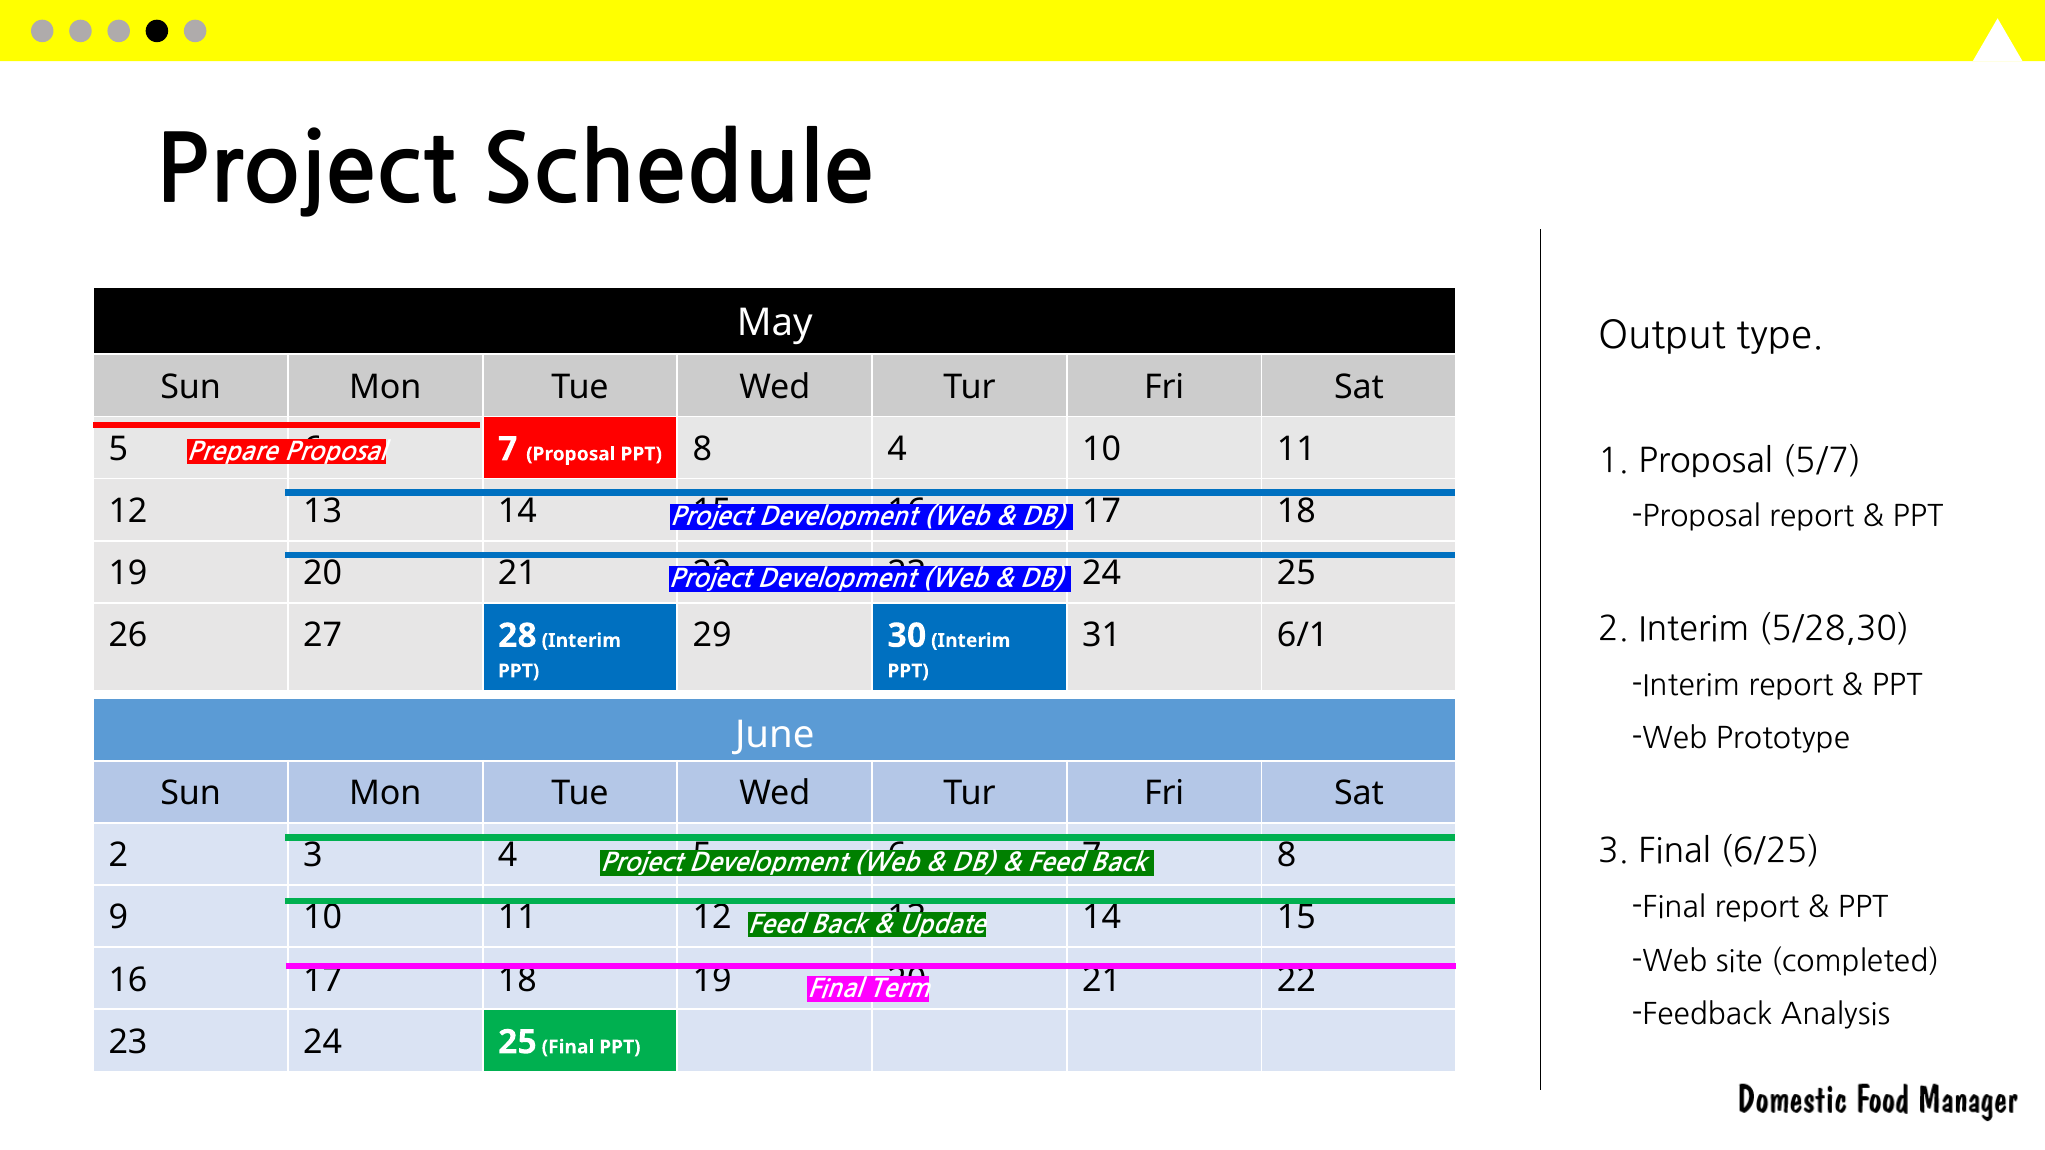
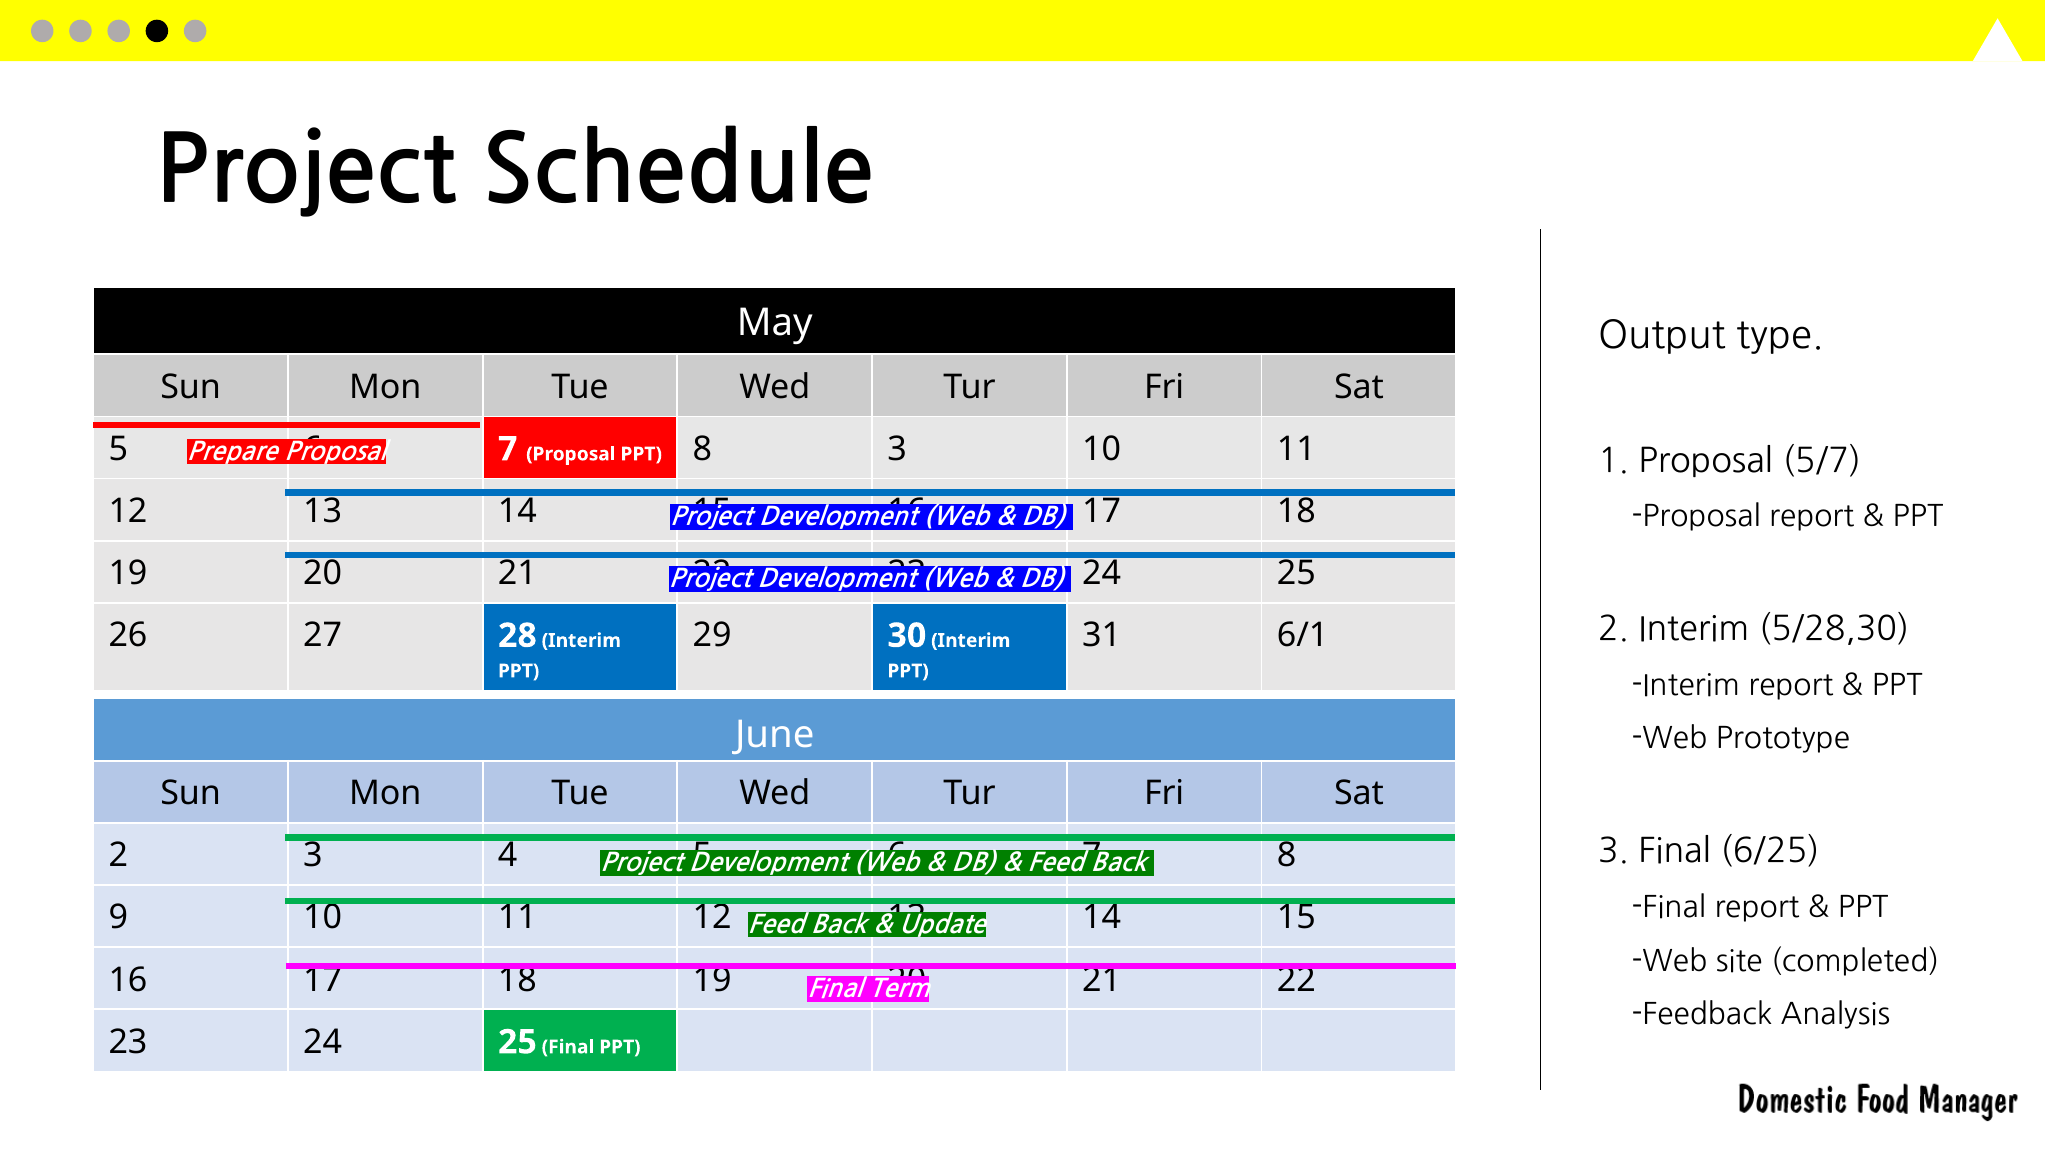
8 4: 4 -> 3 (897, 449)
